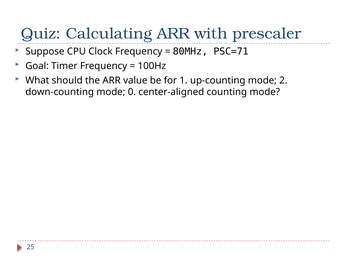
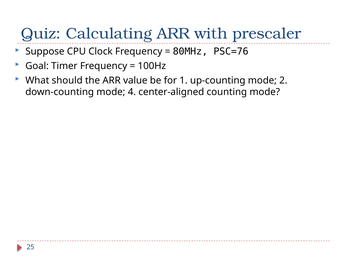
PSC=71: PSC=71 -> PSC=76 (231, 52)
0: 0 -> 4 (132, 92)
